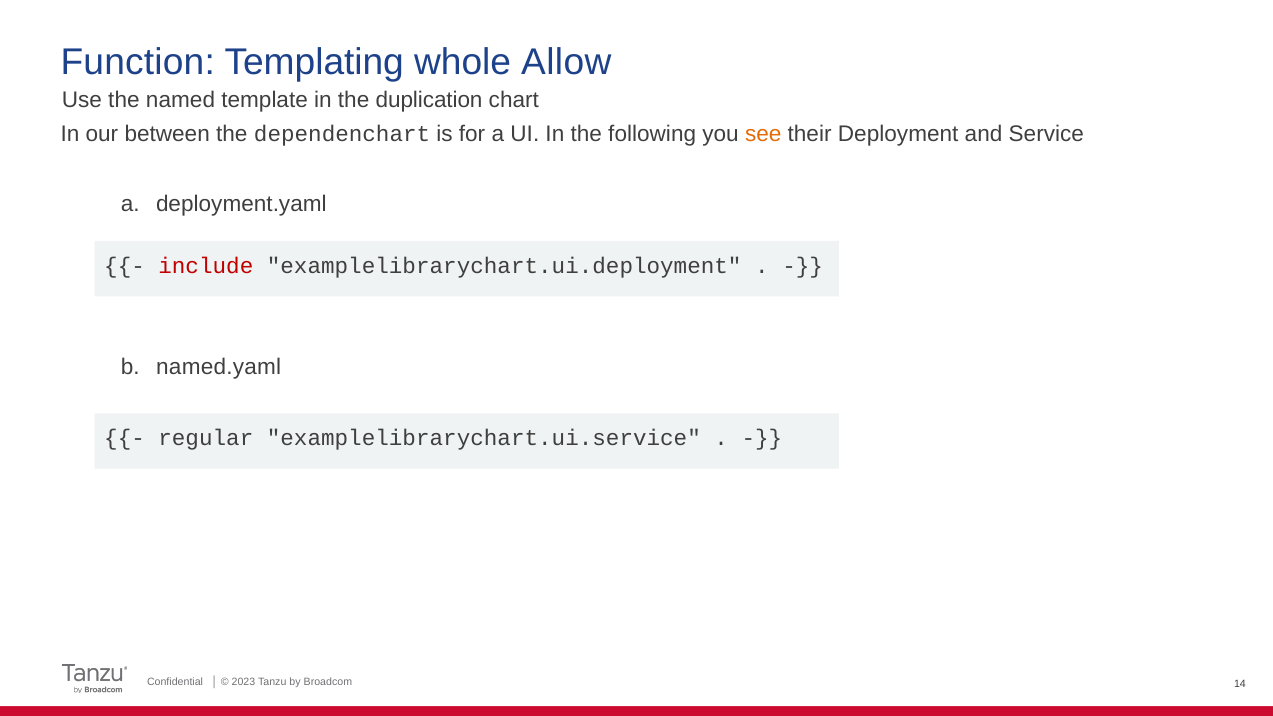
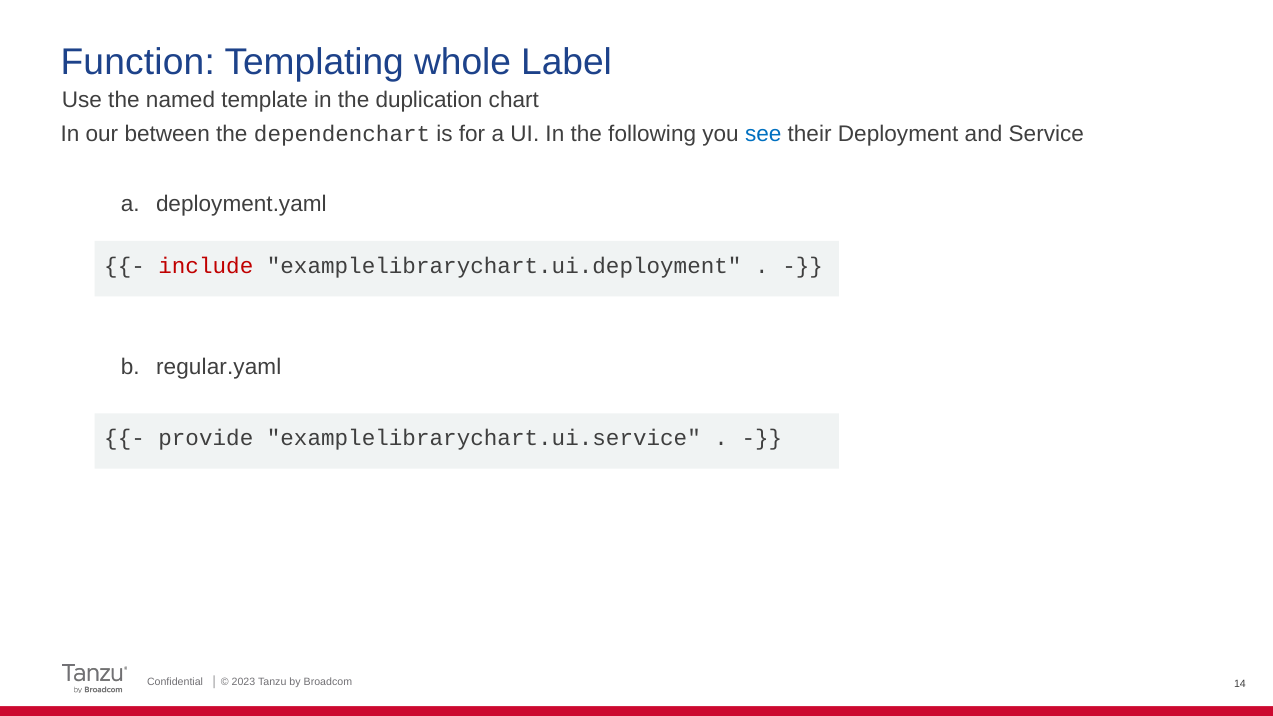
Allow: Allow -> Label (567, 63)
see colour: orange -> blue (763, 134)
named.yaml: named.yaml -> regular.yaml (219, 367)
regular: regular -> provide (206, 438)
